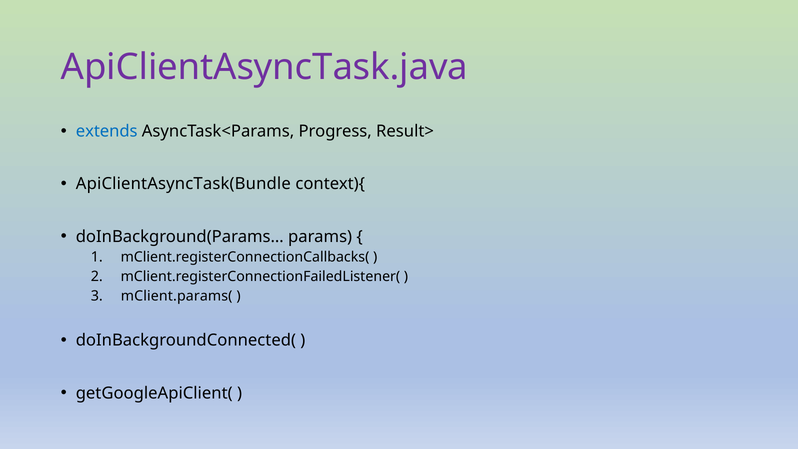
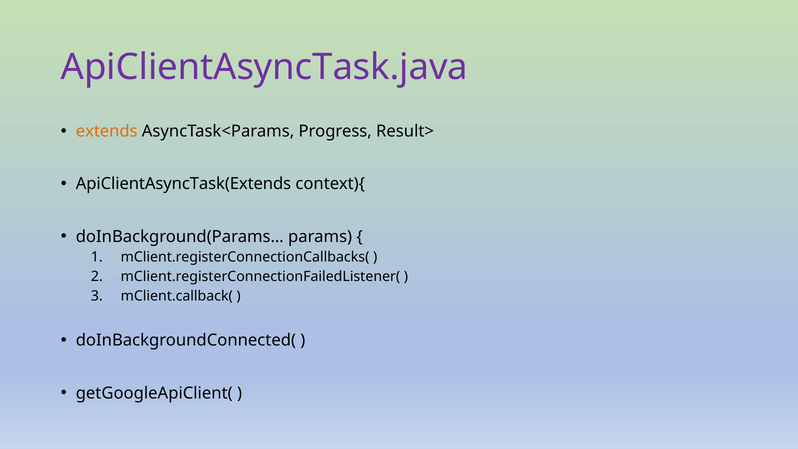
extends colour: blue -> orange (107, 131)
ApiClientAsyncTask(Bundle: ApiClientAsyncTask(Bundle -> ApiClientAsyncTask(Extends (183, 184)
mClient.params(: mClient.params( -> mClient.callback( (177, 296)
